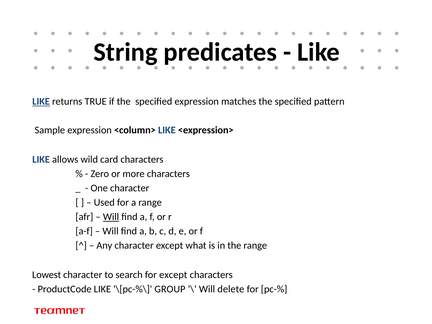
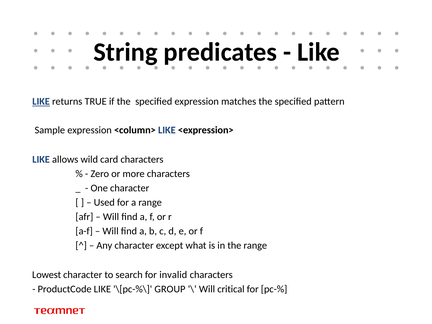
Will underline: present -> none (111, 217)
for except: except -> invalid (173, 275)
delete: delete -> critical (231, 289)
